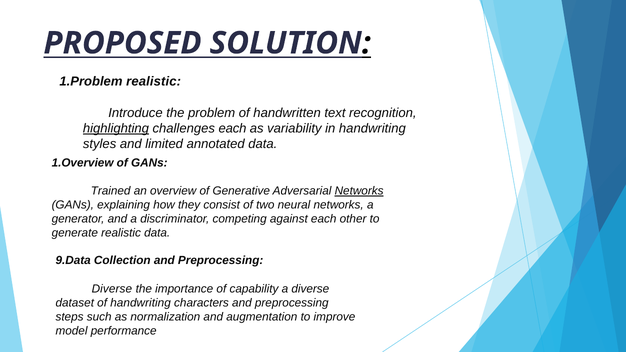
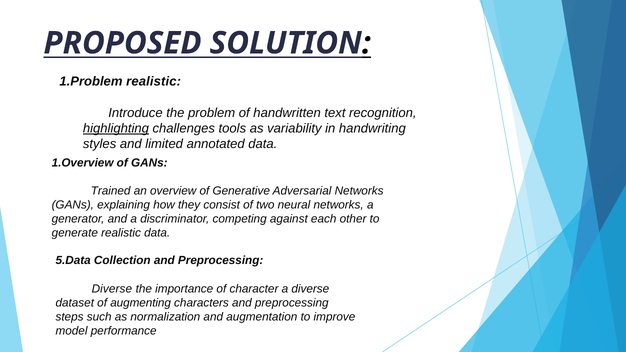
challenges each: each -> tools (232, 128)
Networks underline: present -> none (359, 191)
9.Data: 9.Data -> 5.Data (73, 261)
capability: capability -> character (254, 289)
of handwriting: handwriting -> augmenting (141, 303)
